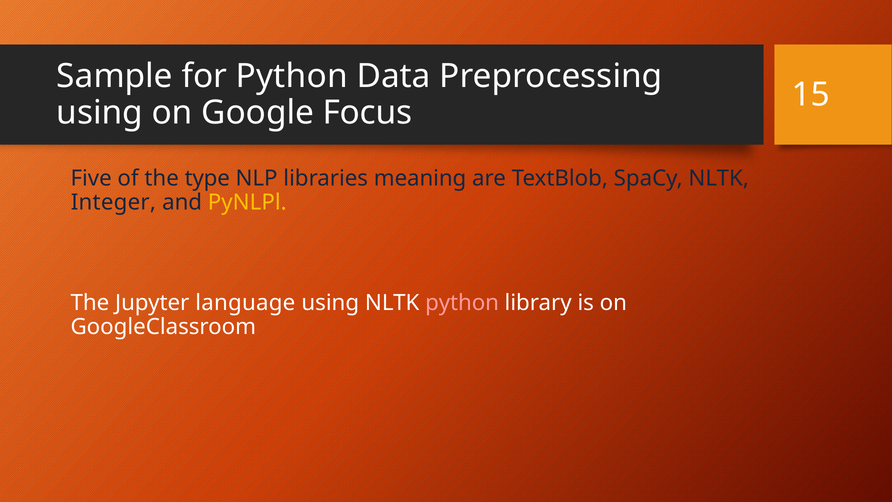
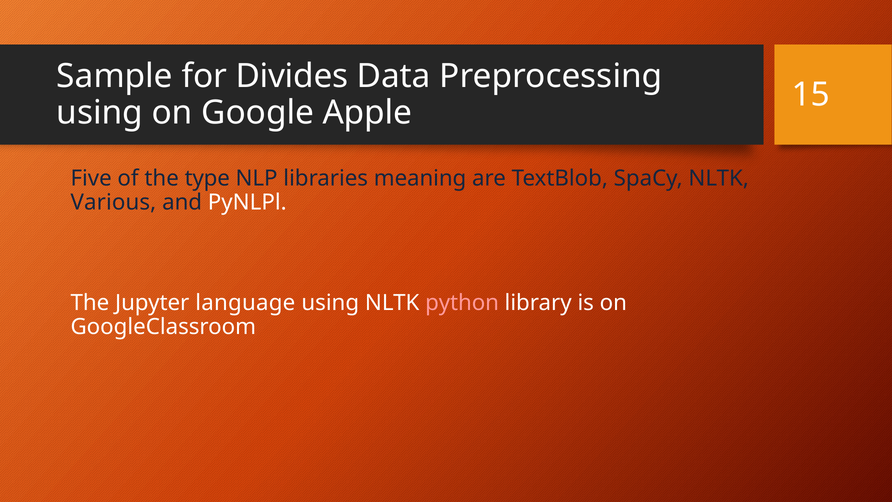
for Python: Python -> Divides (292, 76)
Focus: Focus -> Apple (367, 112)
Integer: Integer -> Various (113, 203)
PyNLPl colour: yellow -> white (247, 203)
